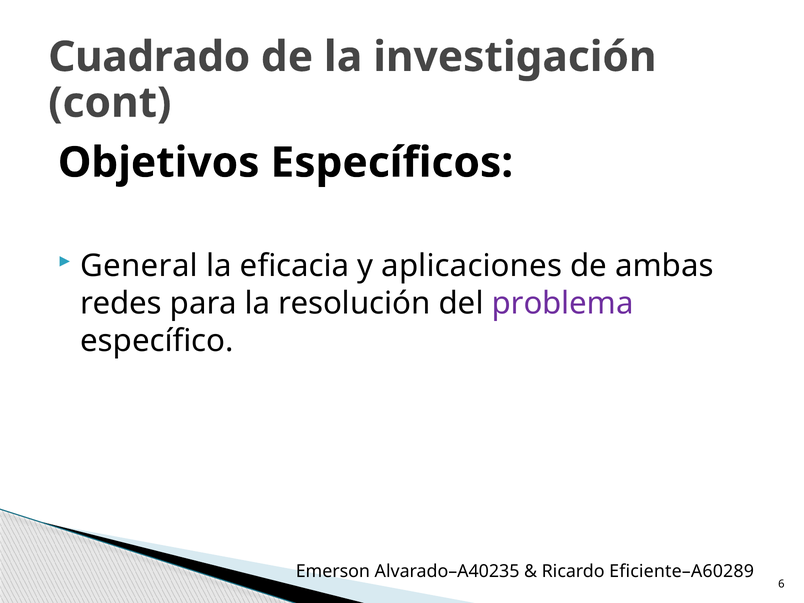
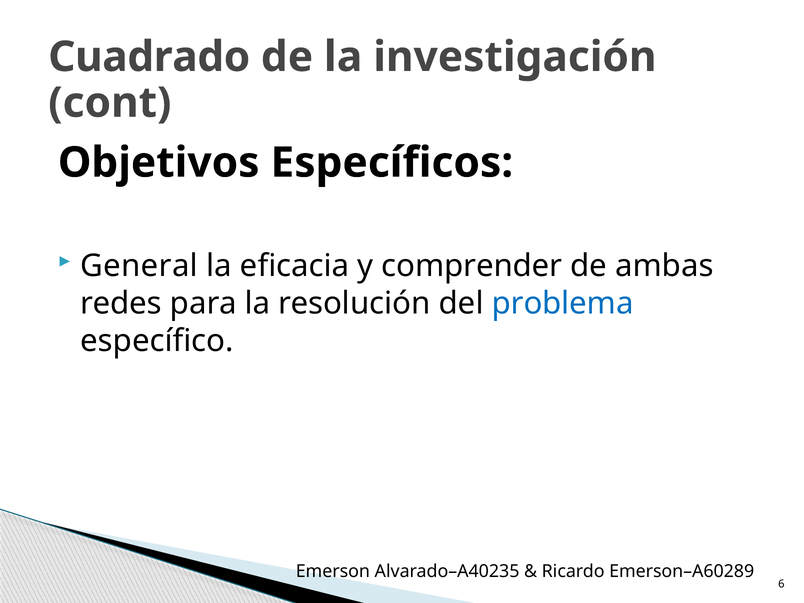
aplicaciones: aplicaciones -> comprender (472, 266)
problema colour: purple -> blue (563, 304)
Eficiente–A60289: Eficiente–A60289 -> Emerson–A60289 (682, 571)
